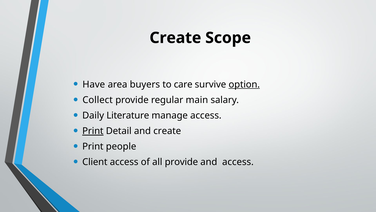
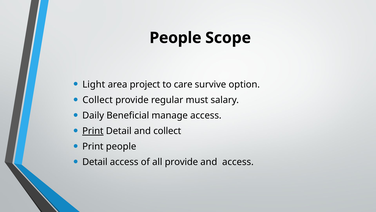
Create: Create -> People (175, 38)
Have: Have -> Light (94, 84)
buyers: buyers -> project (145, 84)
option underline: present -> none (244, 84)
main: main -> must (197, 100)
Literature: Literature -> Beneficial (128, 115)
and create: create -> collect (167, 131)
Client: Client -> Detail (95, 162)
